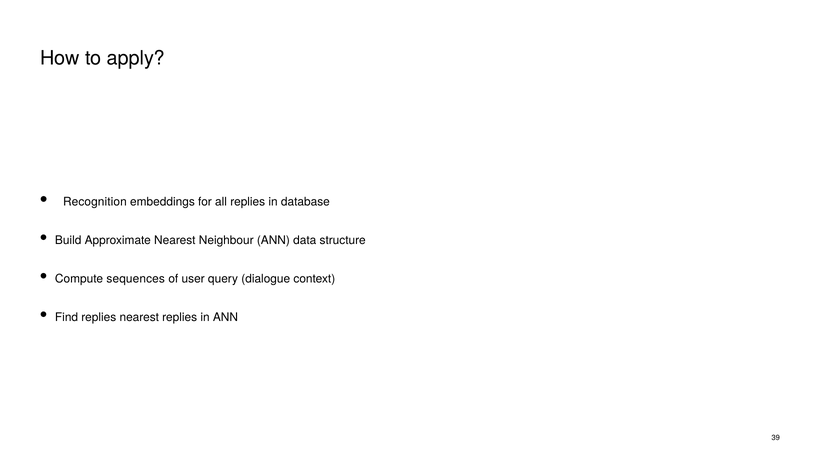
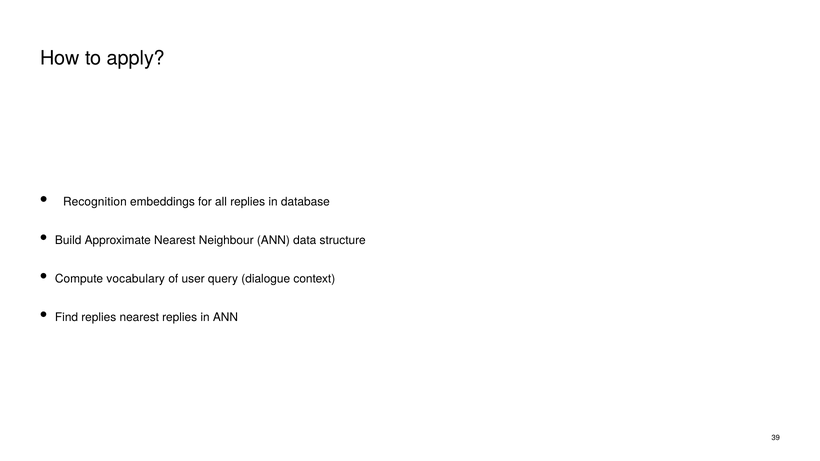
sequences: sequences -> vocabulary (136, 279)
